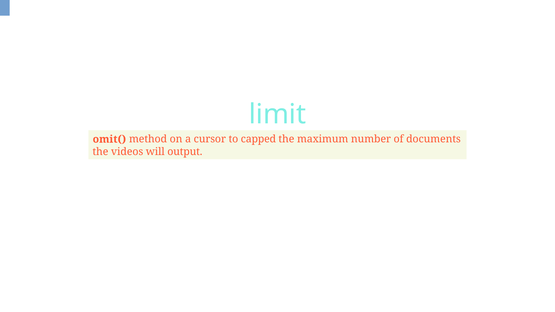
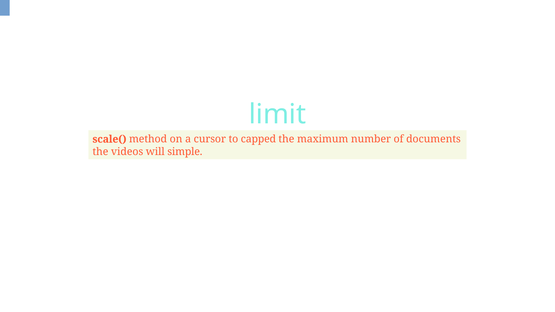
omit(: omit( -> scale( (109, 139)
output: output -> simple (185, 152)
